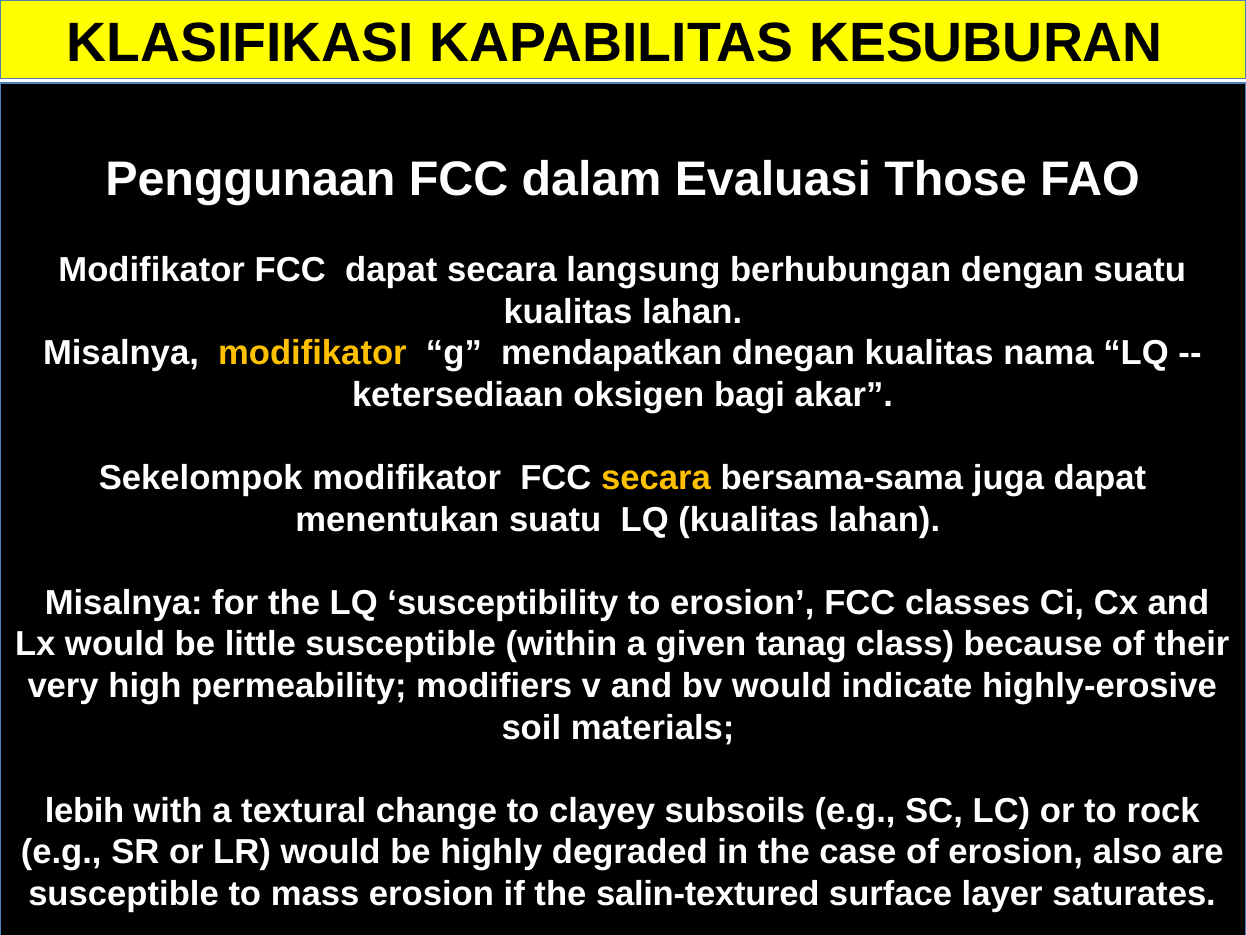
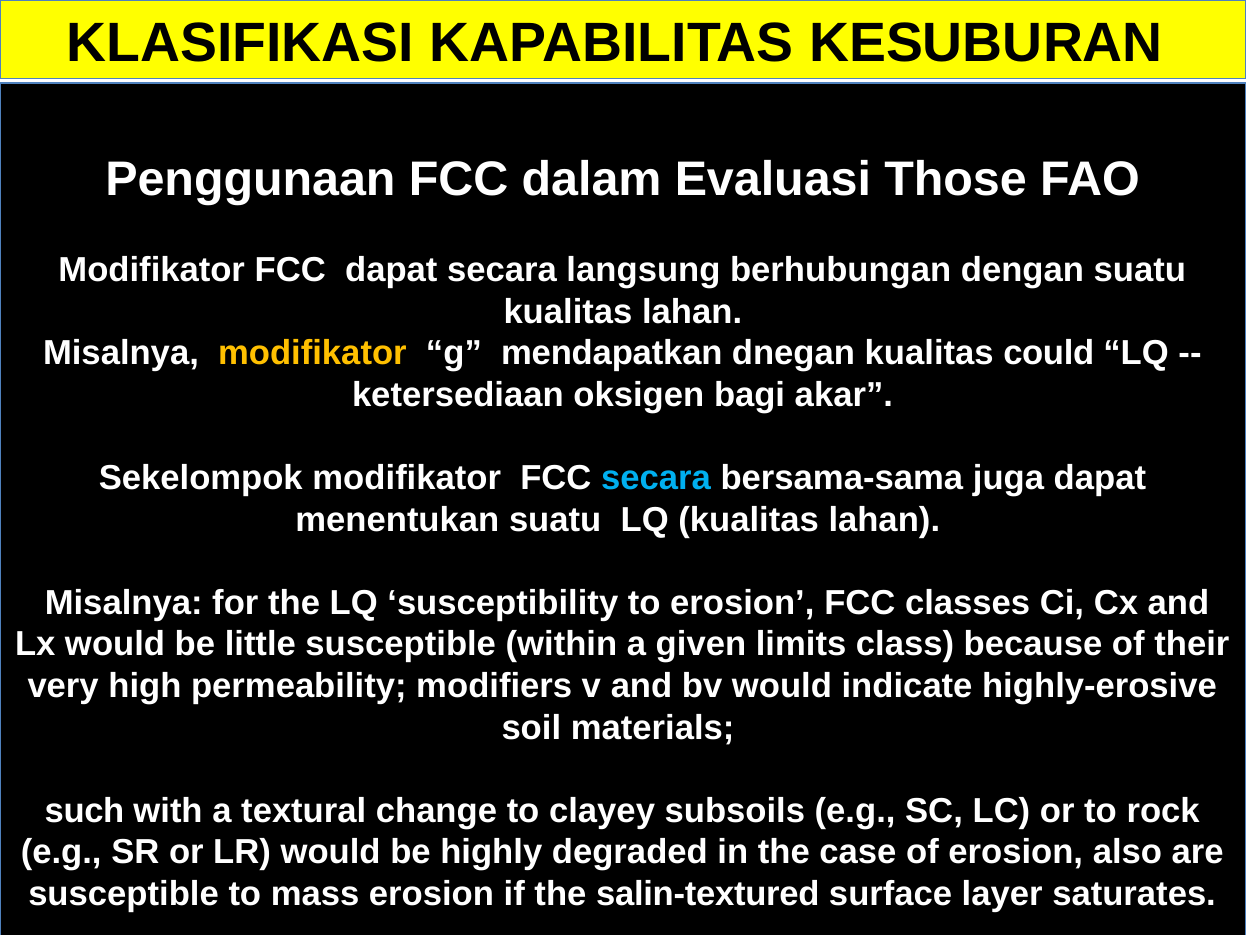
nama: nama -> could (1049, 353)
secara colour: yellow -> light blue (656, 478)
tanag: tanag -> limits (801, 644)
lebih: lebih -> such (85, 810)
